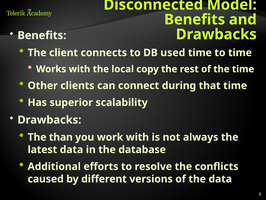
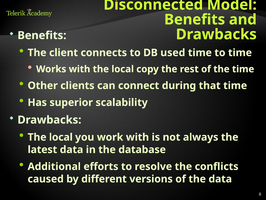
than: than -> local (61, 137)
